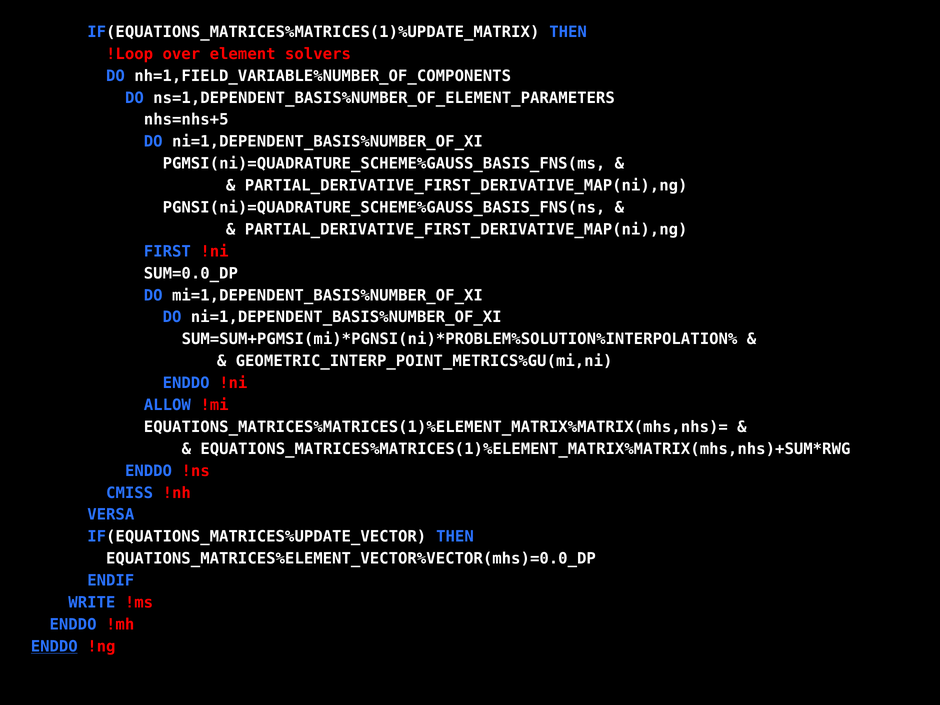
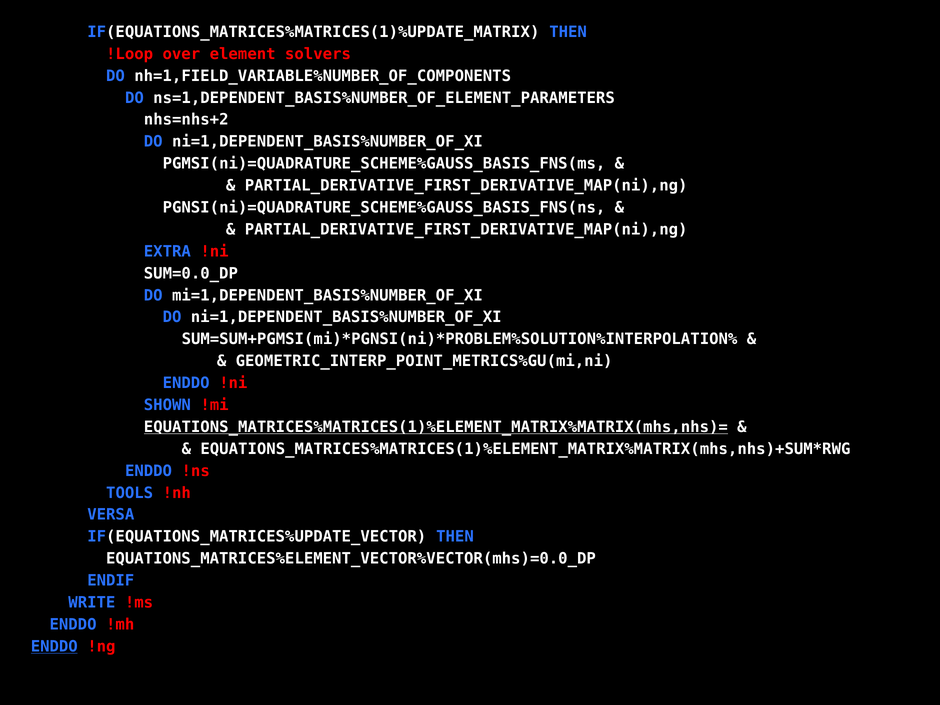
nhs=nhs+5: nhs=nhs+5 -> nhs=nhs+2 (186, 120)
FIRST: FIRST -> EXTRA (167, 251)
ALLOW: ALLOW -> SHOWN (167, 405)
EQUATIONS_MATRICES%MATRICES(1)%ELEMENT_MATRIX%MATRIX(mhs,nhs)= underline: none -> present (436, 427)
CMISS: CMISS -> TOOLS (130, 493)
